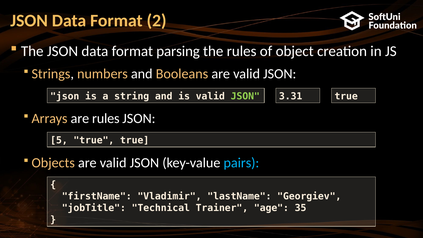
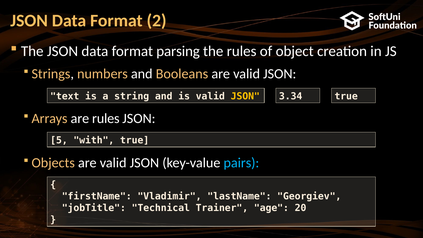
json: json -> text (65, 96)
JSON colour: light green -> yellow (245, 96)
3.31: 3.31 -> 3.34 (291, 96)
5 true: true -> with (94, 140)
35: 35 -> 20 (301, 208)
